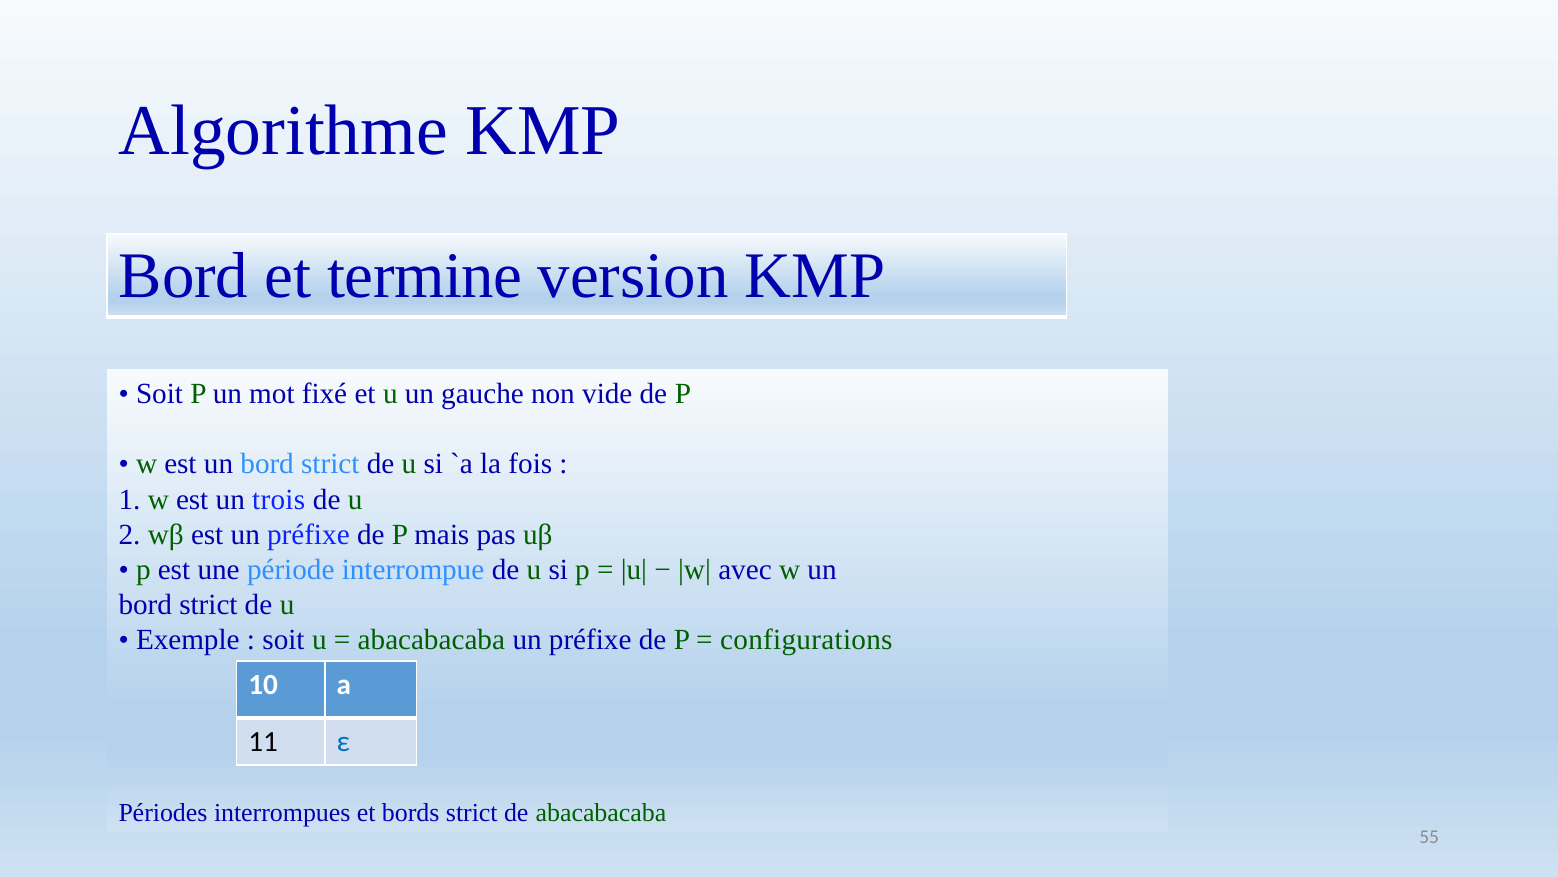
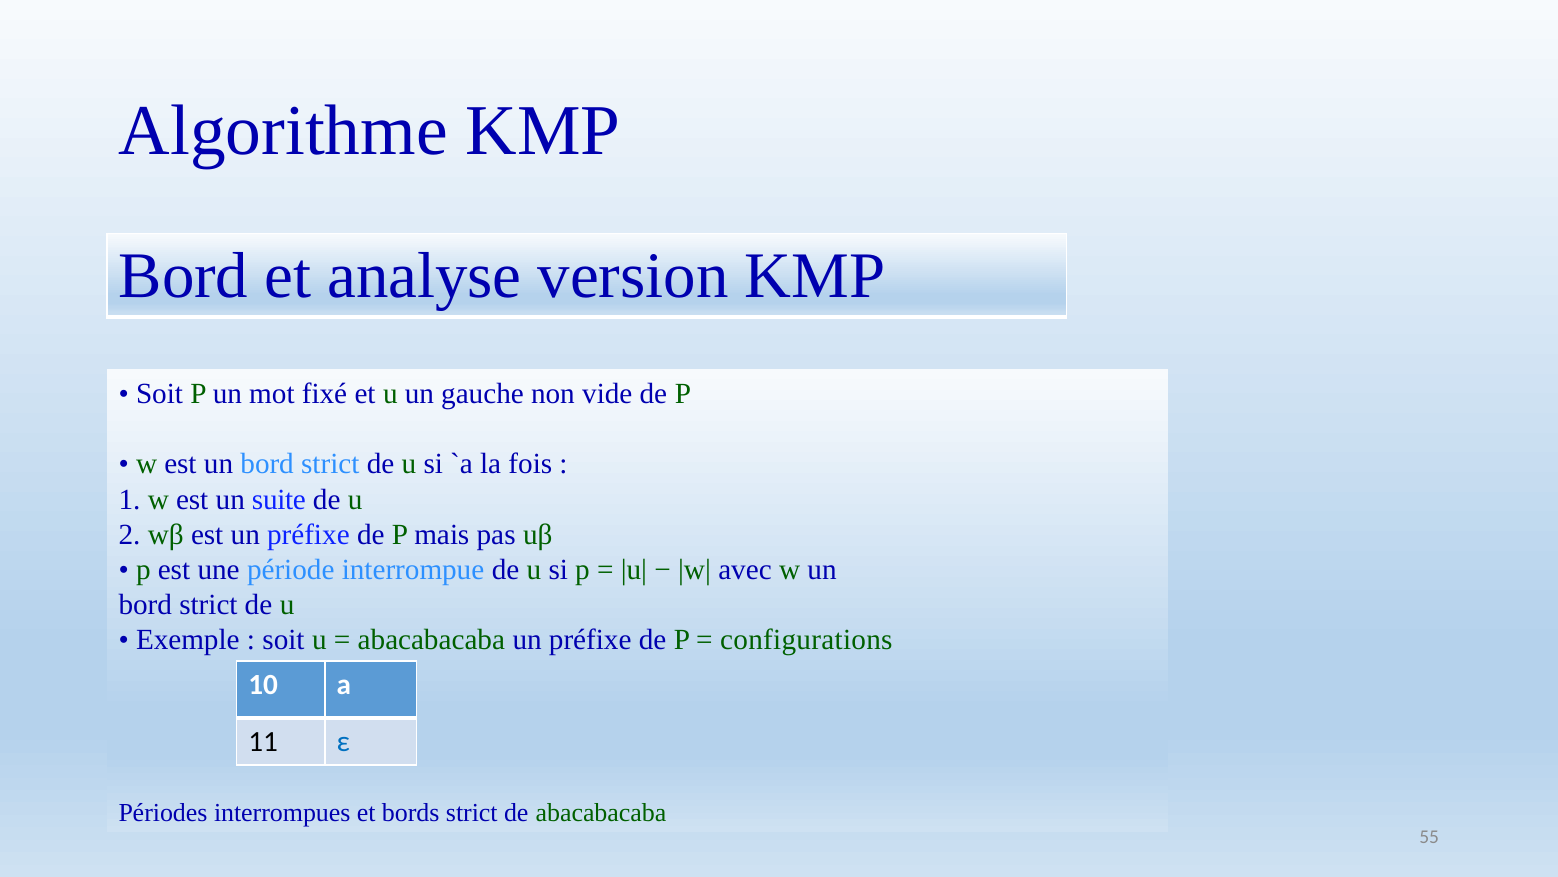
termine: termine -> analyse (424, 276)
trois: trois -> suite (279, 499)
